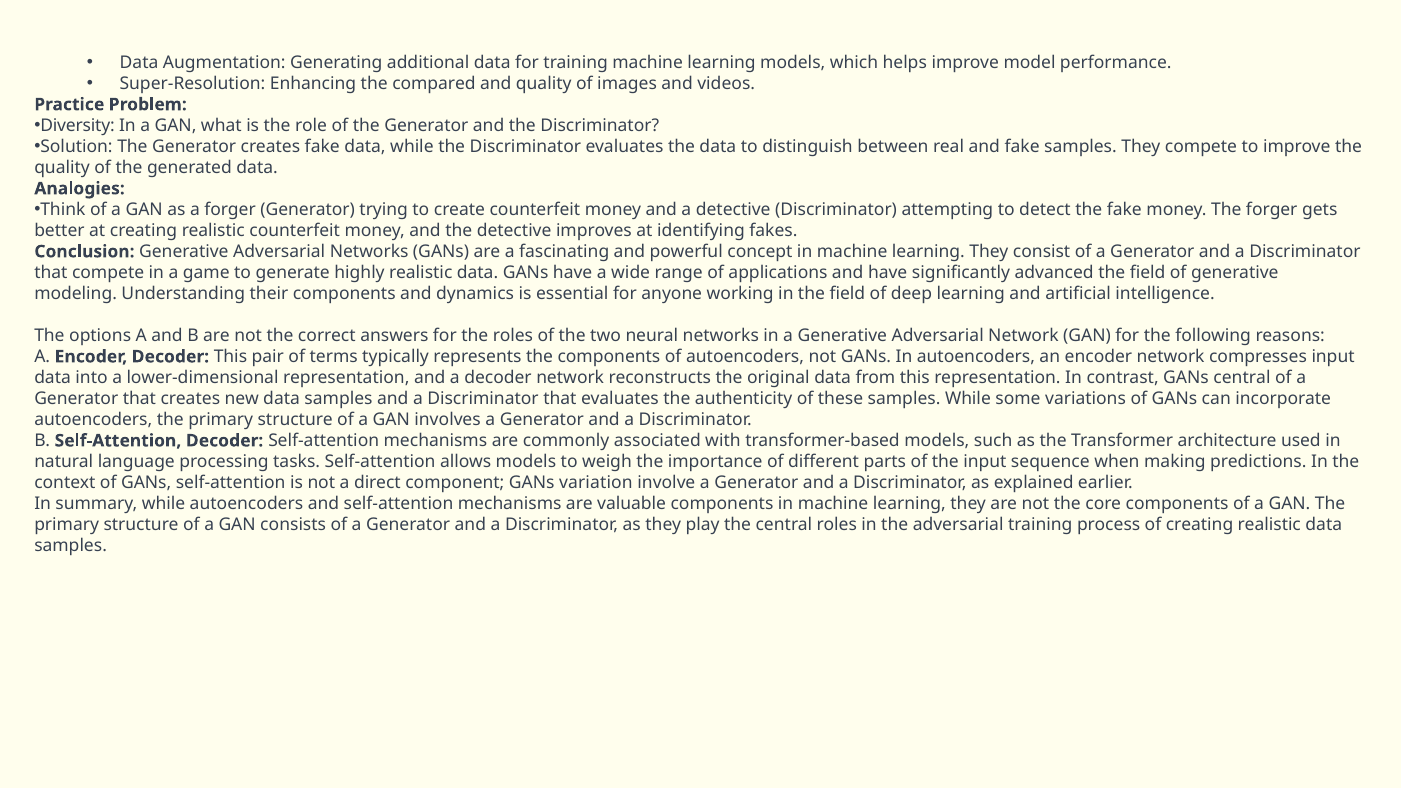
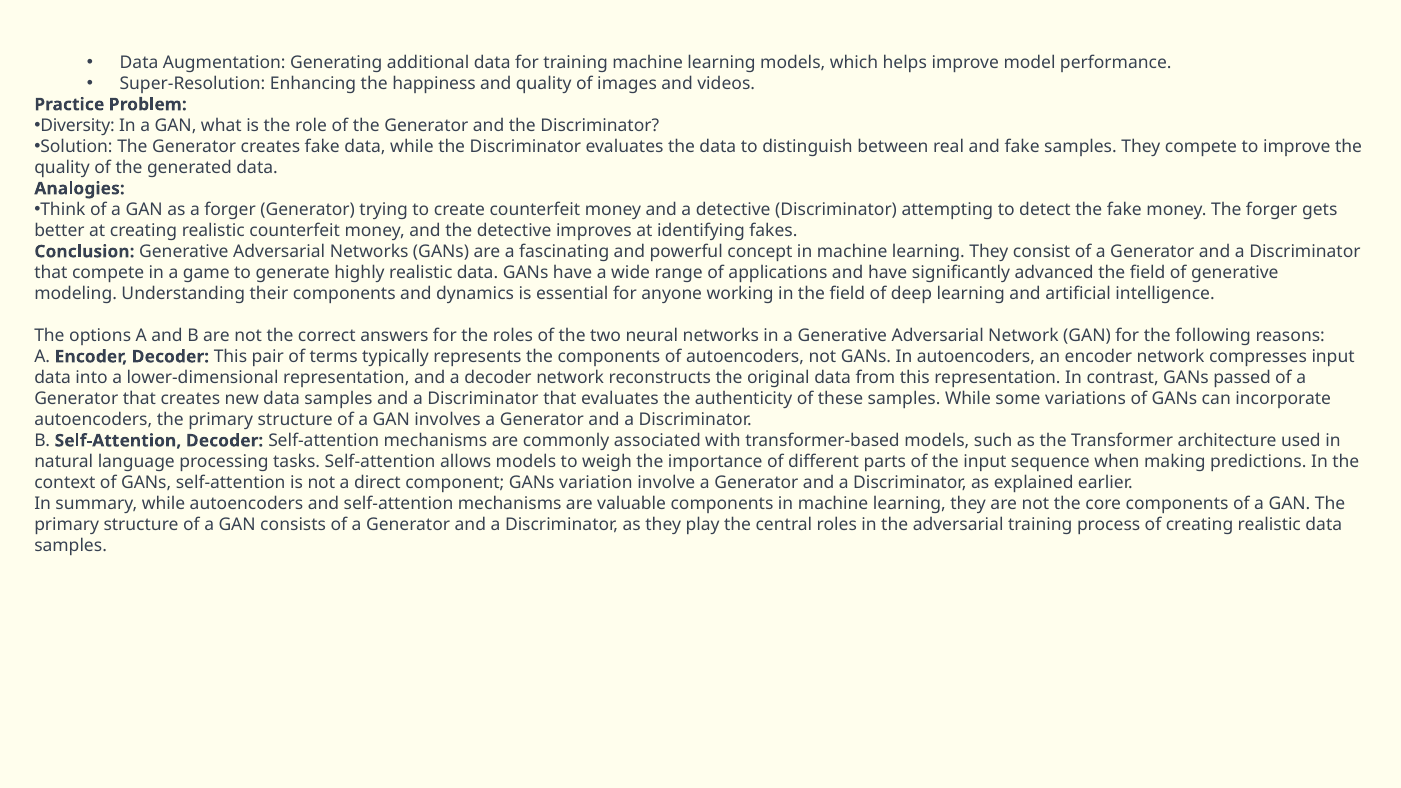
compared: compared -> happiness (434, 83)
GANs central: central -> passed (1242, 378)
